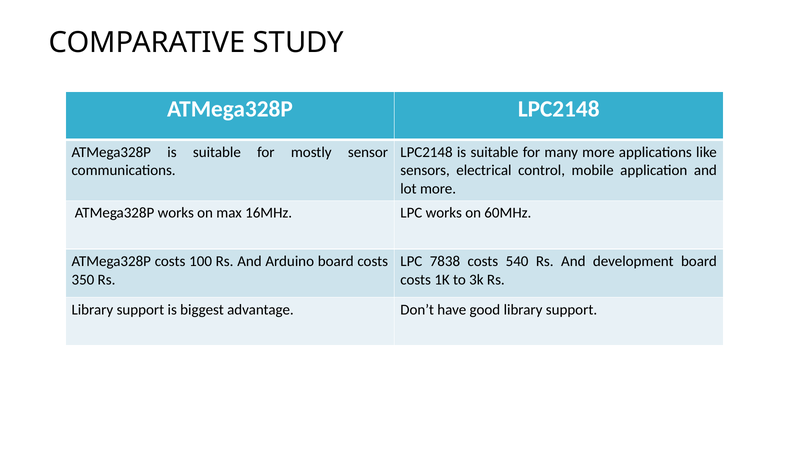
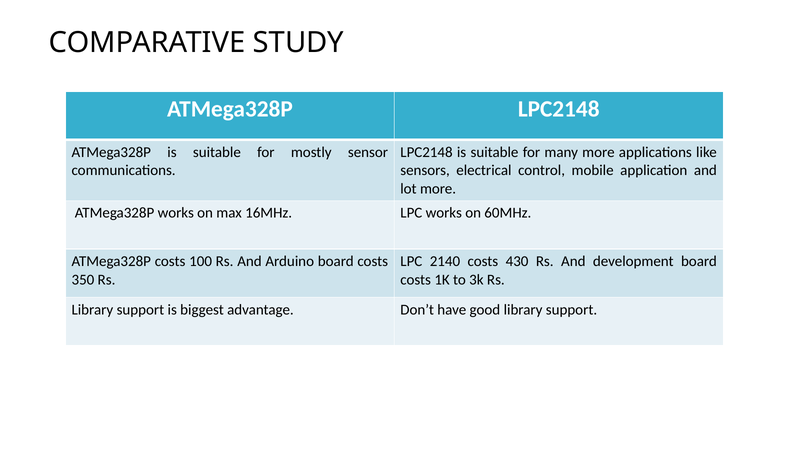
7838: 7838 -> 2140 (445, 261)
540: 540 -> 430 (517, 261)
